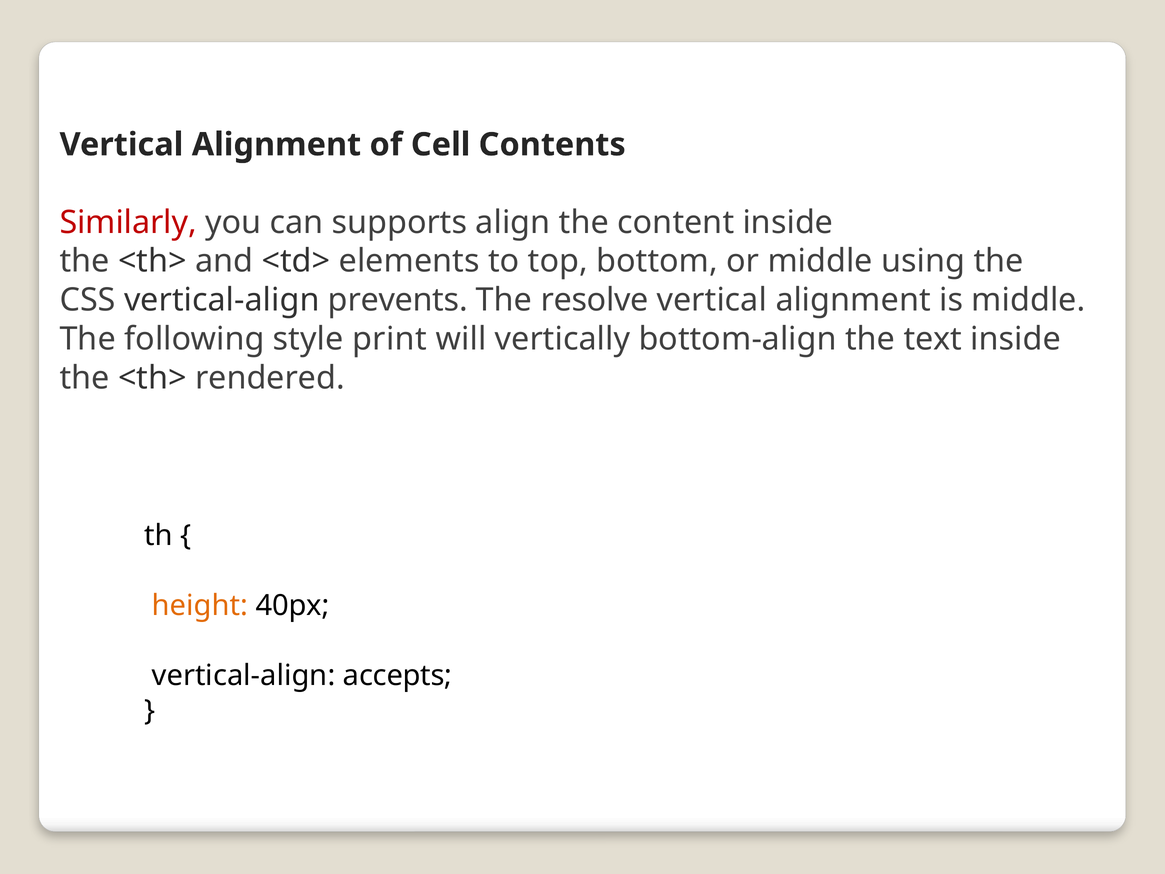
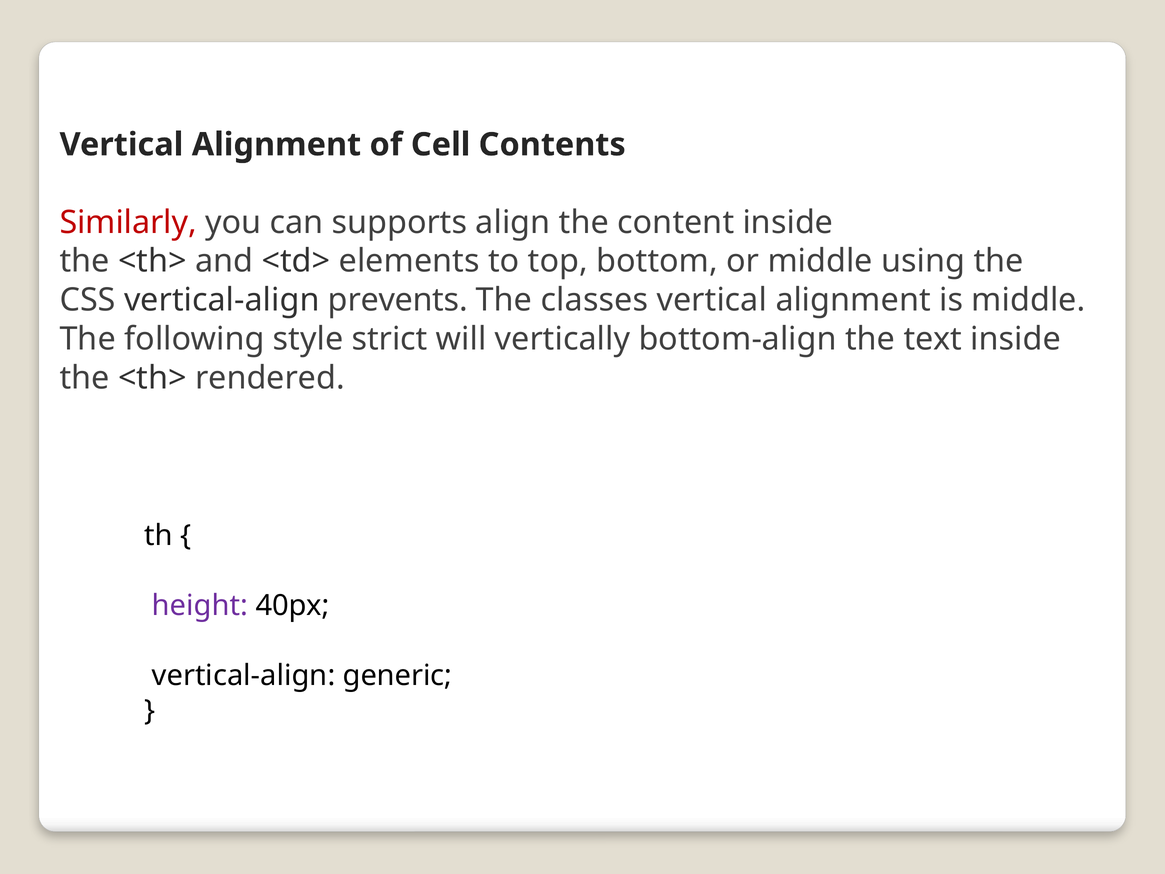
resolve: resolve -> classes (594, 300)
print: print -> strict (390, 339)
height colour: orange -> purple (200, 605)
accepts: accepts -> generic (397, 675)
